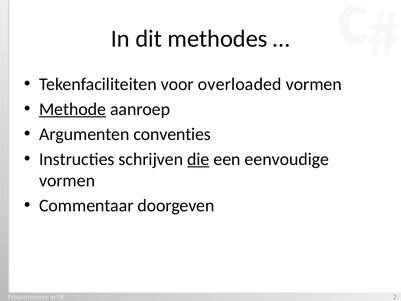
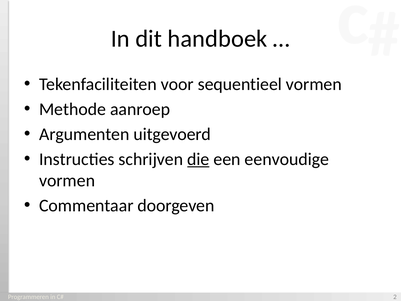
methodes: methodes -> handboek (217, 39)
overloaded: overloaded -> sequentieel (240, 84)
Methode underline: present -> none (73, 109)
conventies: conventies -> uitgevoerd (172, 134)
